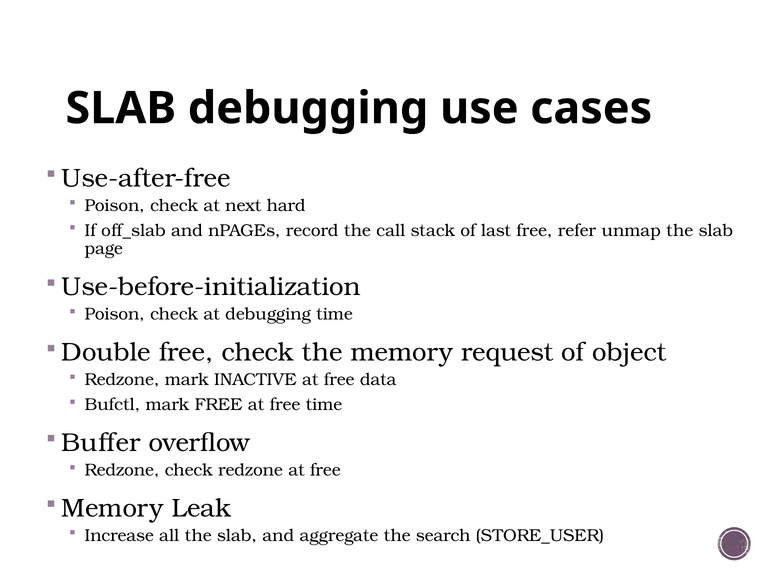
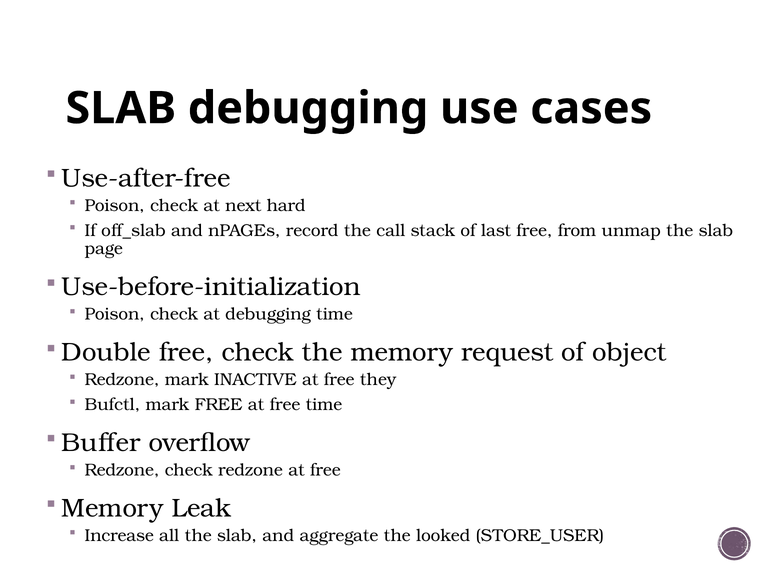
refer: refer -> from (577, 230)
data: data -> they (378, 379)
search: search -> looked (443, 535)
